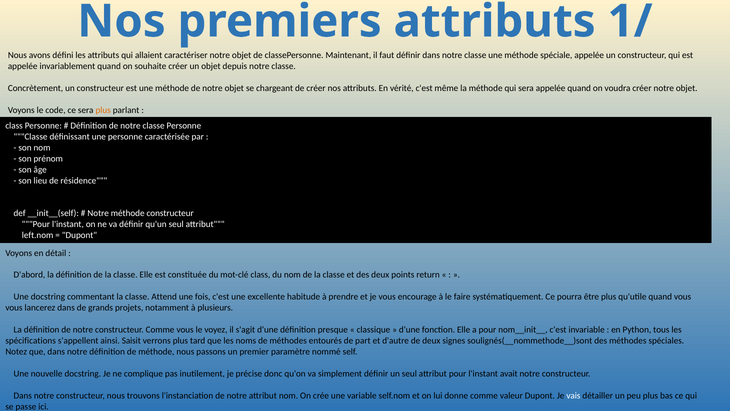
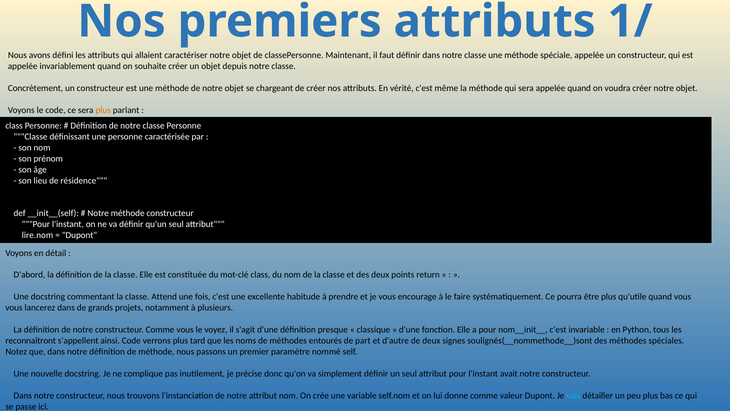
left.nom: left.nom -> lire.nom (38, 235)
spécifications: spécifications -> reconnaîtront (31, 340)
ainsi Saisit: Saisit -> Code (131, 340)
vais colour: white -> light blue (573, 395)
